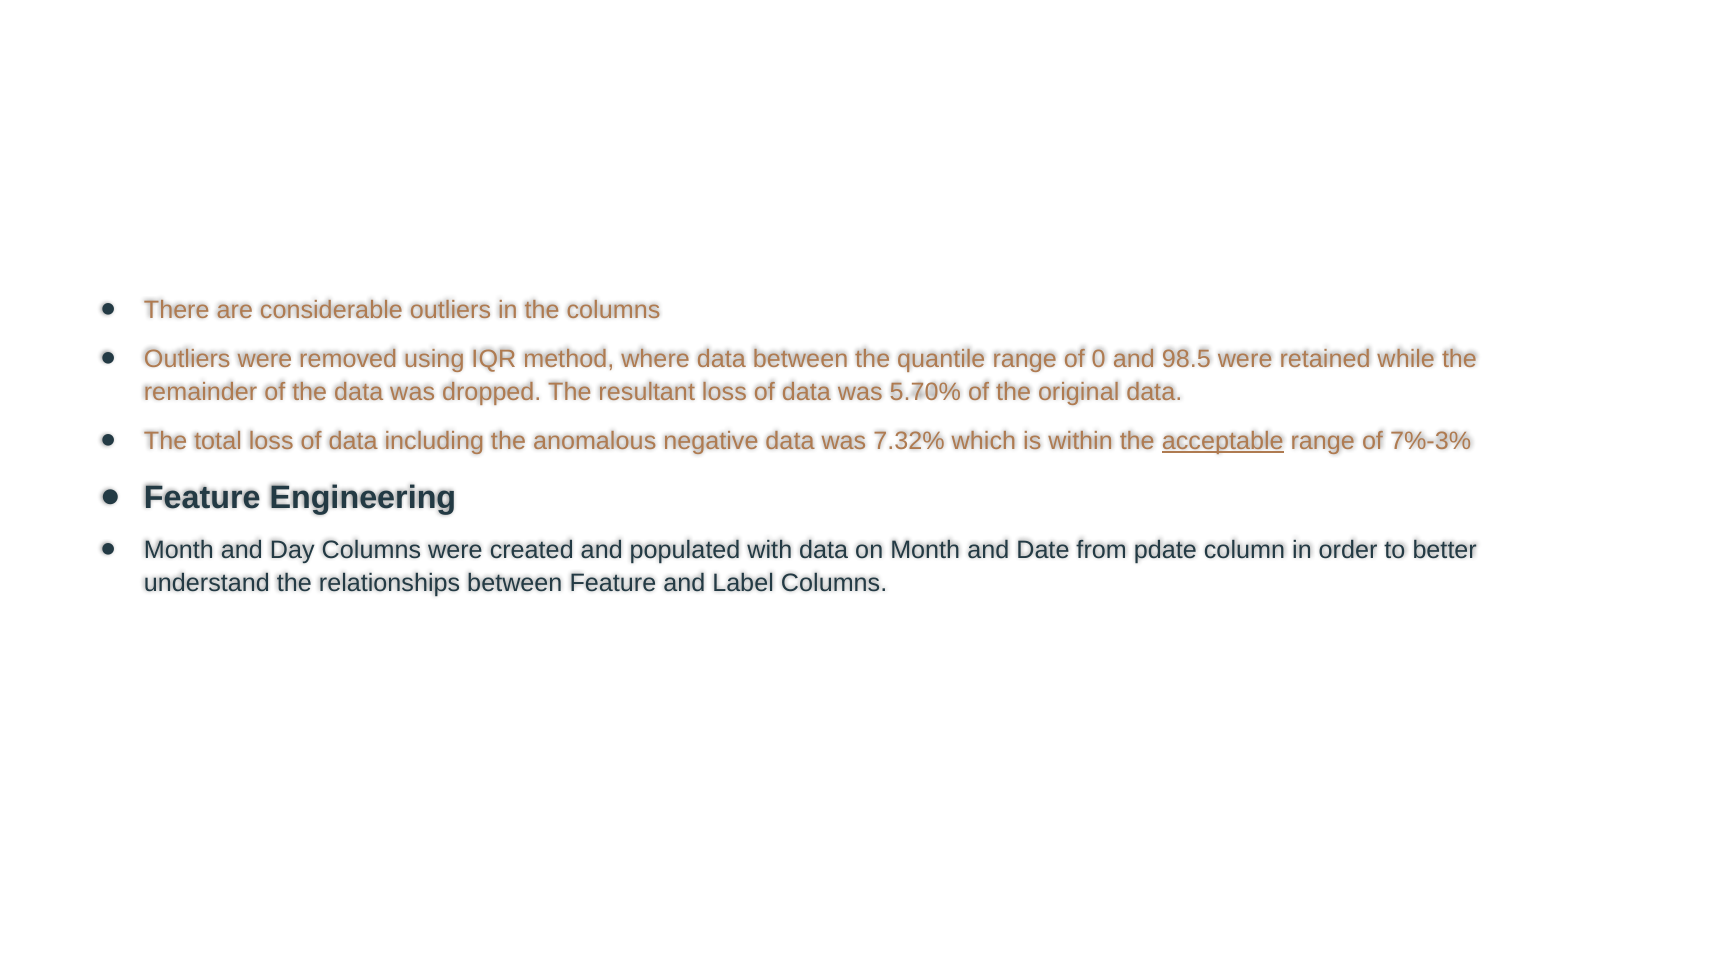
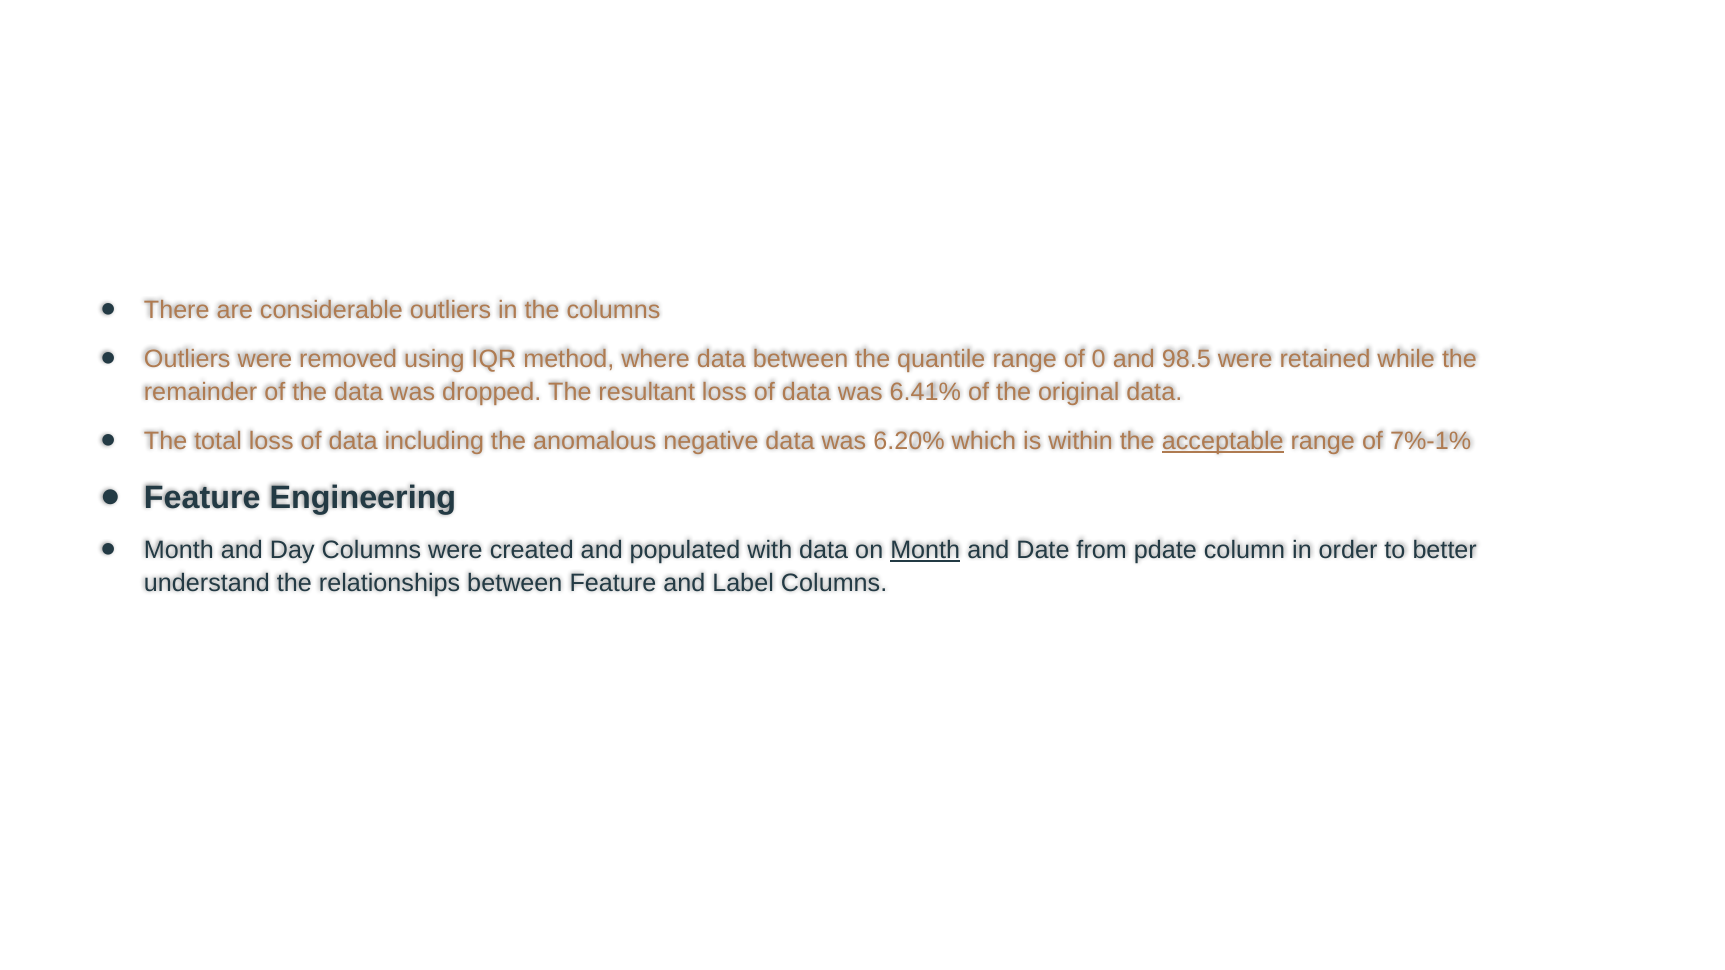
5.70%: 5.70% -> 6.41% (925, 392)
7.32%: 7.32% -> 6.20% (909, 441)
7%-3%: 7%-3% -> 7%-1% (1431, 441)
Month underline: none -> present (925, 550)
